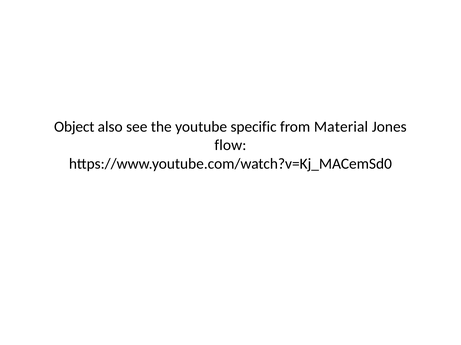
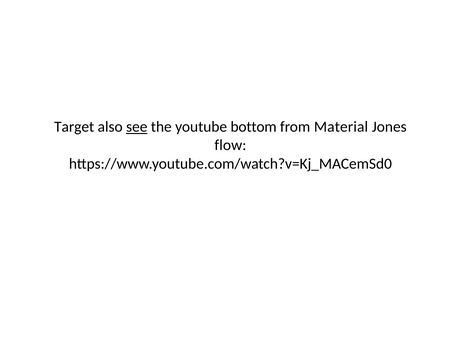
Object: Object -> Target (74, 127)
see underline: none -> present (137, 127)
specific: specific -> bottom (254, 127)
